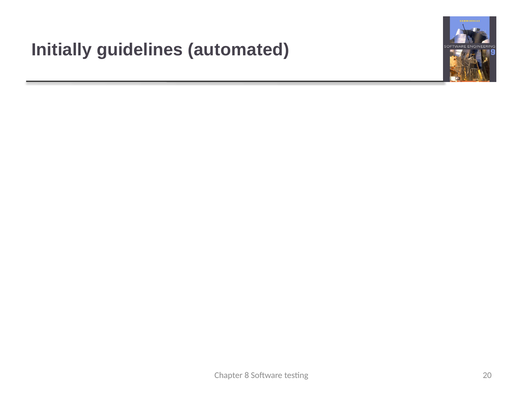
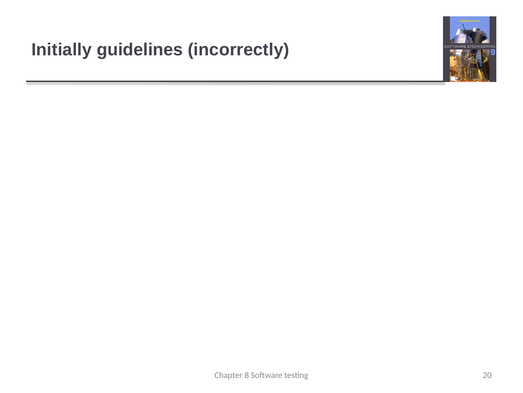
automated: automated -> incorrectly (239, 50)
